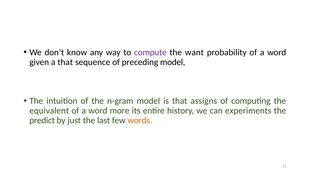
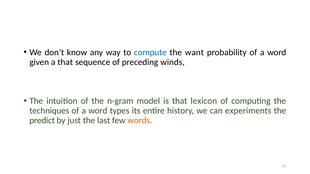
compute colour: purple -> blue (150, 52)
preceding model: model -> winds (173, 62)
assigns: assigns -> lexicon (204, 101)
equivalent: equivalent -> techniques (49, 111)
more: more -> types (120, 111)
